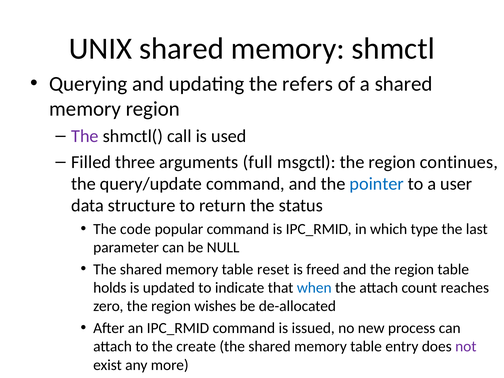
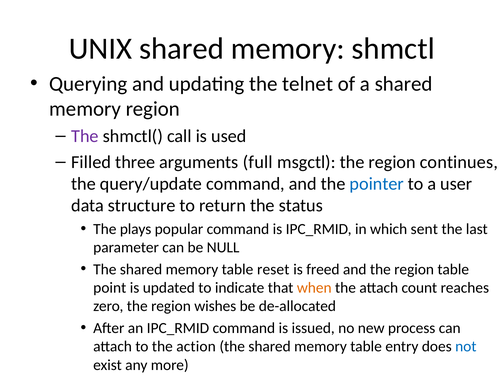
refers: refers -> telnet (308, 84)
code: code -> plays (136, 229)
type: type -> sent (424, 229)
holds: holds -> point (110, 288)
when colour: blue -> orange (314, 288)
create: create -> action (196, 347)
not colour: purple -> blue (466, 347)
